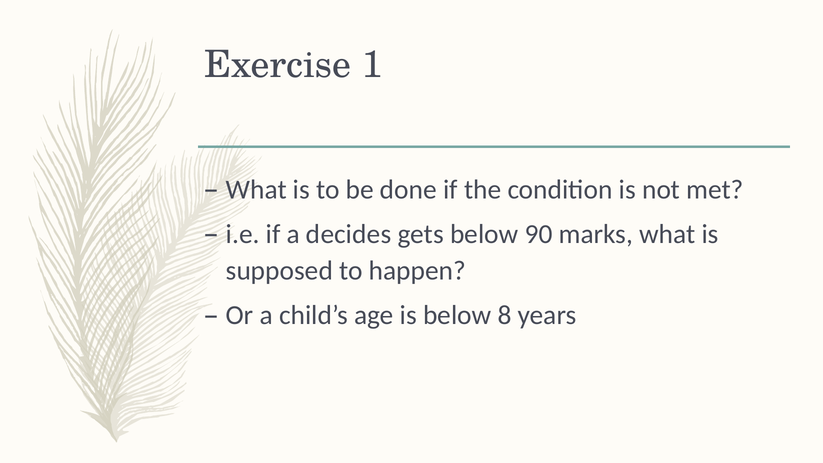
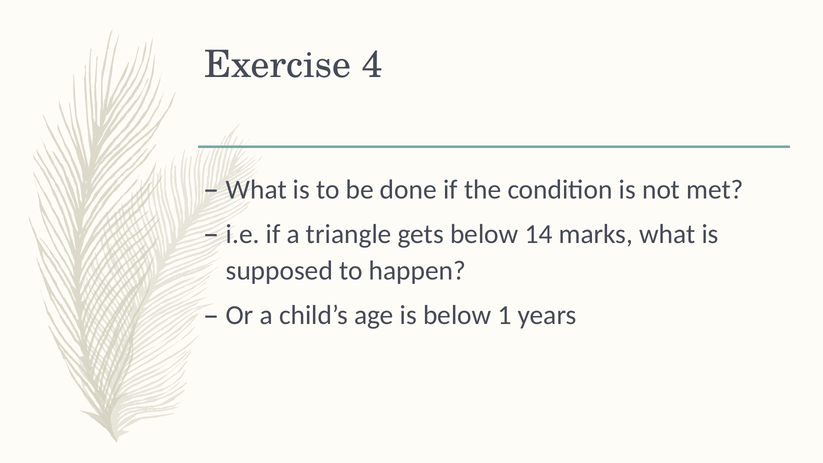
1: 1 -> 4 (372, 65)
decides: decides -> triangle (349, 234)
90: 90 -> 14 (539, 234)
8: 8 -> 1 (505, 315)
